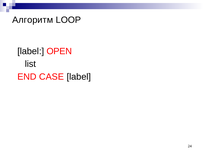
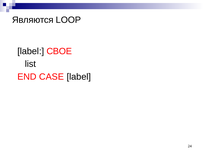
Алгоритм: Алгоритм -> Являются (33, 20)
OPEN: OPEN -> СВОЕ (59, 51)
